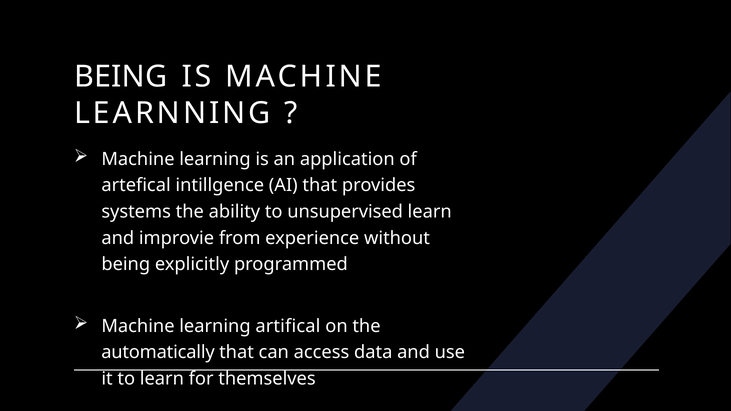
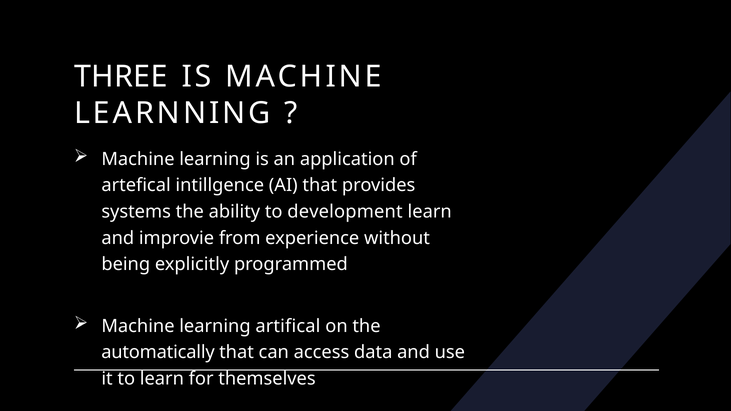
BEING: BEING -> THREE (121, 77)
unsupervised: unsupervised -> development (345, 212)
